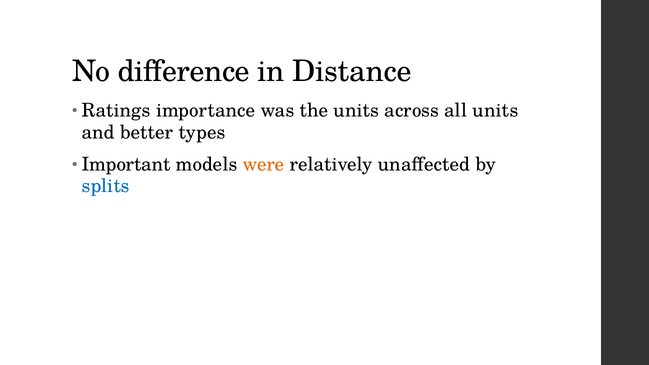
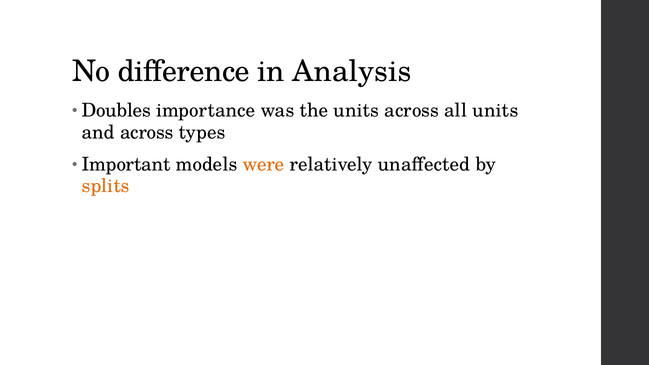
Distance: Distance -> Analysis (352, 71)
Ratings: Ratings -> Doubles (116, 111)
and better: better -> across (147, 132)
splits colour: blue -> orange (106, 186)
